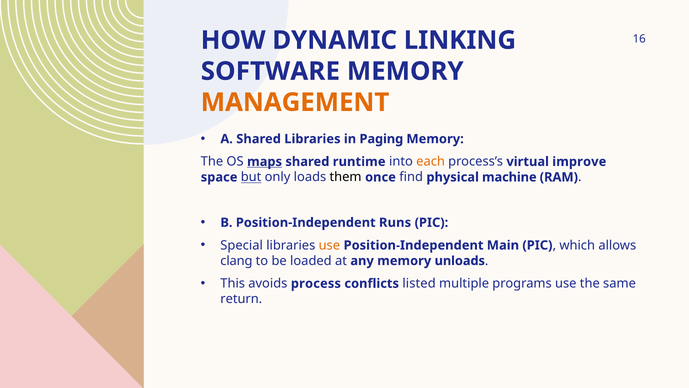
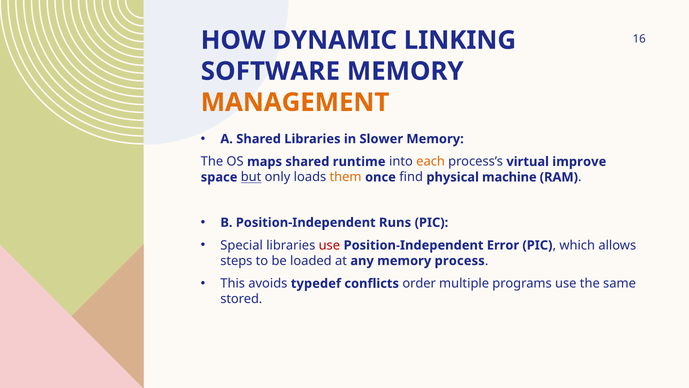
Paging: Paging -> Slower (381, 139)
maps underline: present -> none (265, 161)
them colour: black -> orange (346, 177)
use colour: orange -> red (329, 245)
Main: Main -> Error (503, 245)
clang: clang -> steps (236, 261)
unloads: unloads -> process (460, 261)
process: process -> typedef (316, 283)
listed: listed -> order (419, 283)
return: return -> stored (241, 299)
